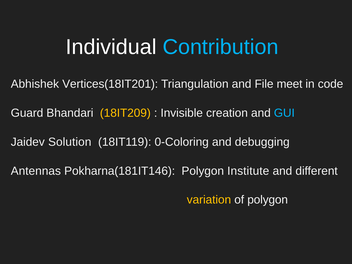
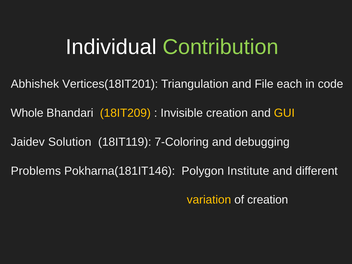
Contribution colour: light blue -> light green (220, 47)
meet: meet -> each (289, 84)
Guard: Guard -> Whole (27, 113)
GUI colour: light blue -> yellow (284, 113)
0-Coloring: 0-Coloring -> 7-Coloring (182, 142)
Antennas: Antennas -> Problems (36, 171)
of polygon: polygon -> creation (268, 200)
